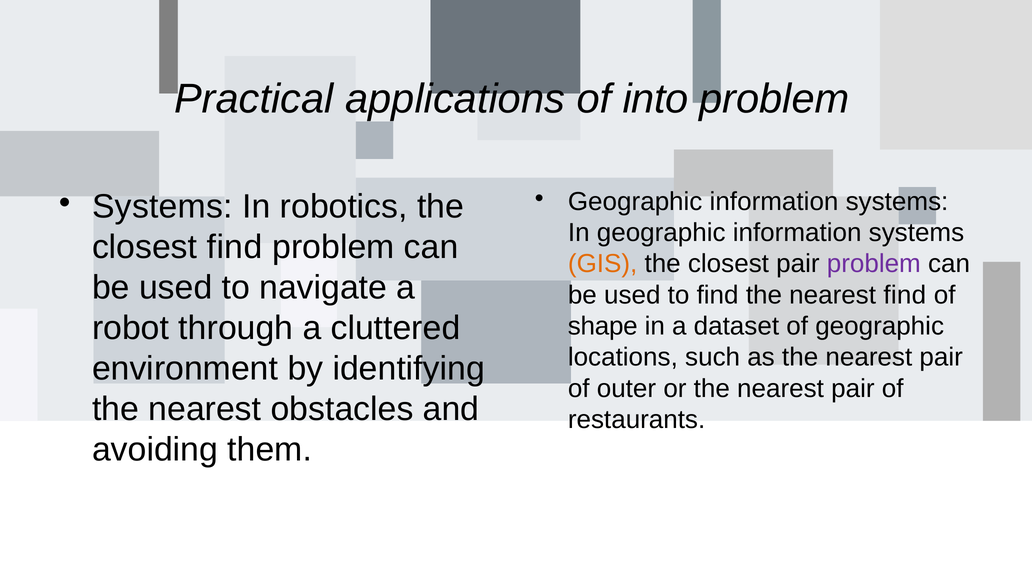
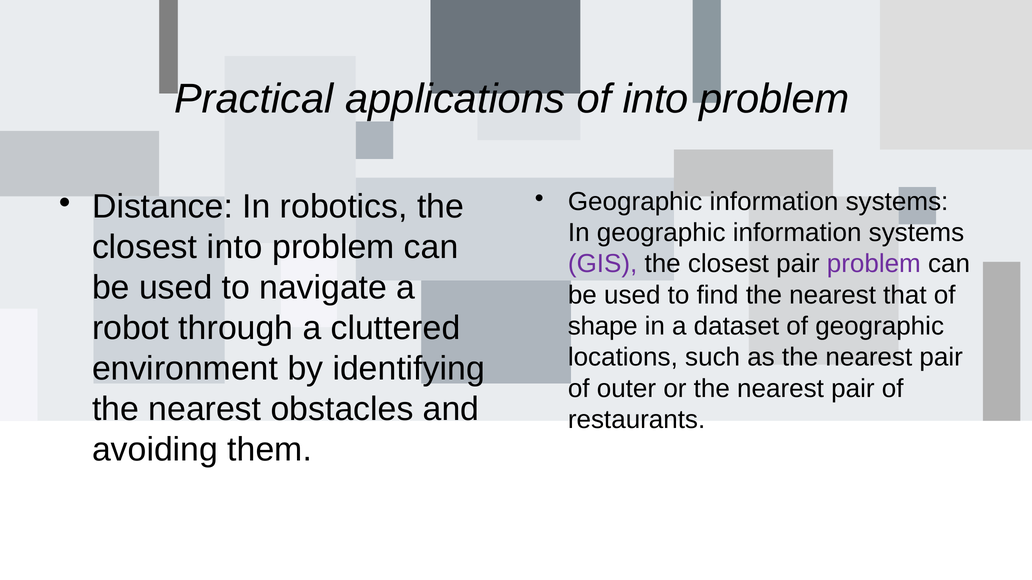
Systems: Systems -> Distance (163, 207)
closest find: find -> into (235, 247)
GIS colour: orange -> purple (603, 264)
nearest find: find -> that (905, 295)
